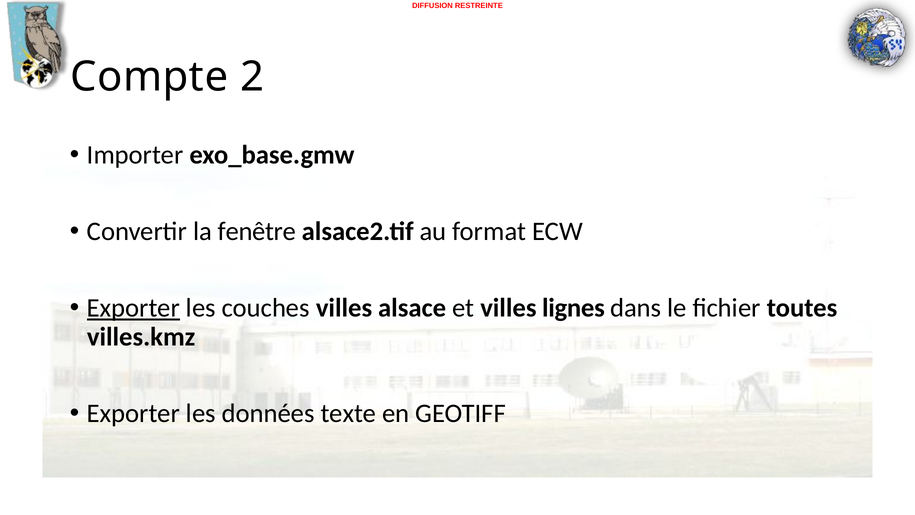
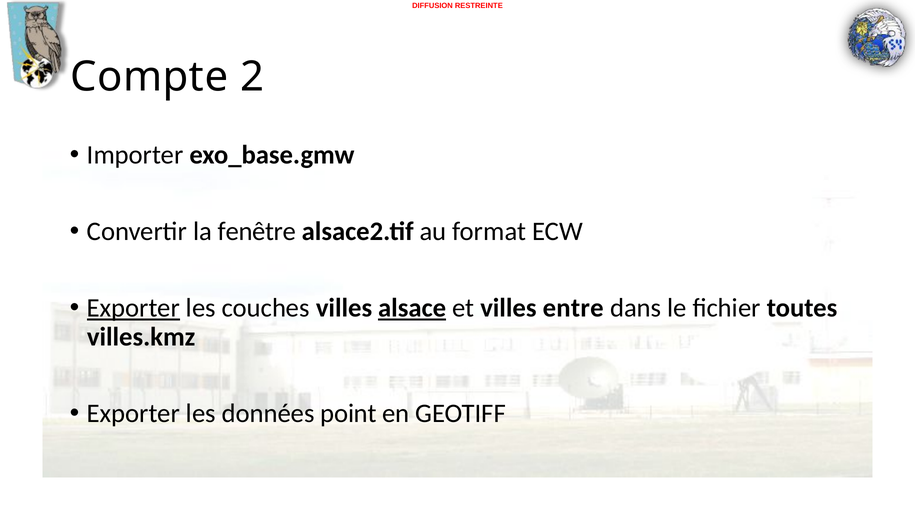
alsace underline: none -> present (412, 308)
lignes: lignes -> entre (573, 308)
texte: texte -> point (349, 413)
